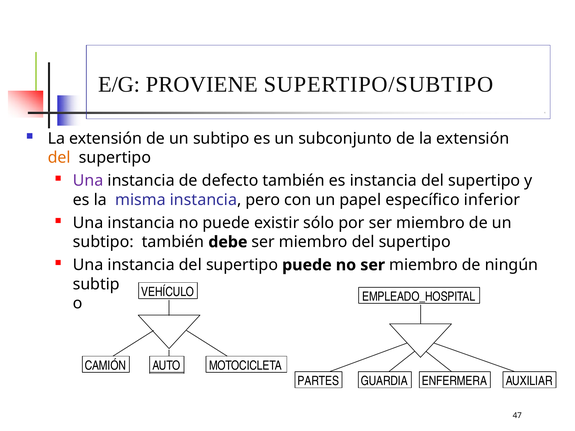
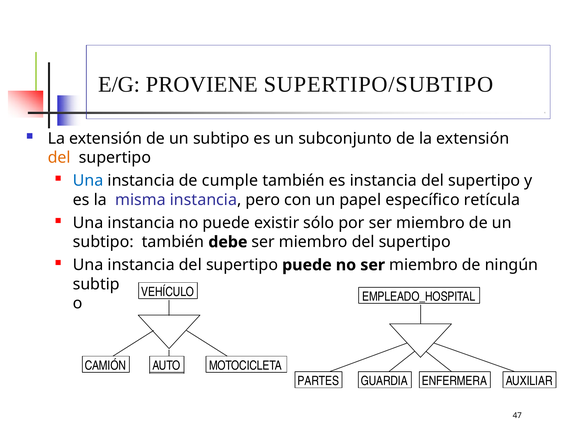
Una colour: purple -> blue (88, 181)
defecto: defecto -> cumple (230, 181)
inferior: inferior -> retícula (492, 200)
